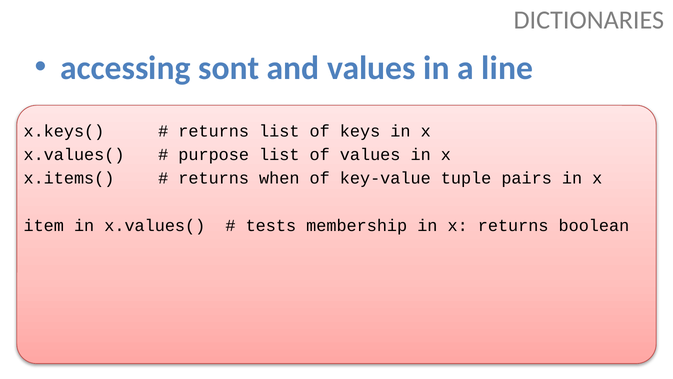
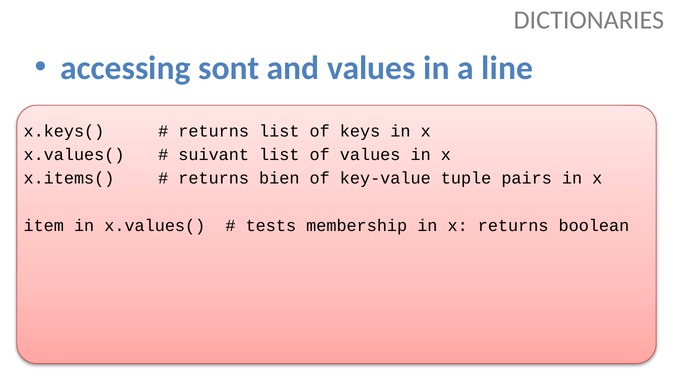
purpose: purpose -> suivant (214, 155)
when: when -> bien (279, 178)
